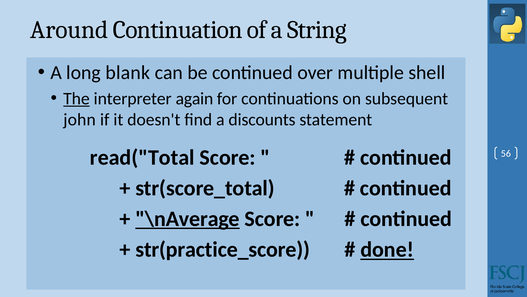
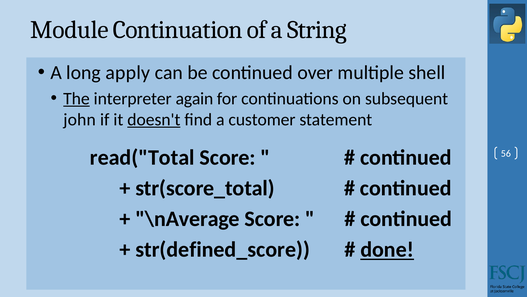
Around: Around -> Module (69, 30)
blank: blank -> apply (128, 73)
doesn't underline: none -> present (154, 119)
discounts: discounts -> customer (262, 119)
\nAverage underline: present -> none (188, 219)
str(practice_score: str(practice_score -> str(defined_score (223, 249)
